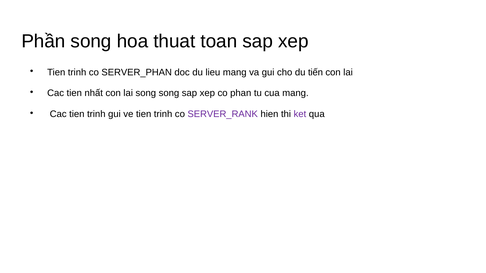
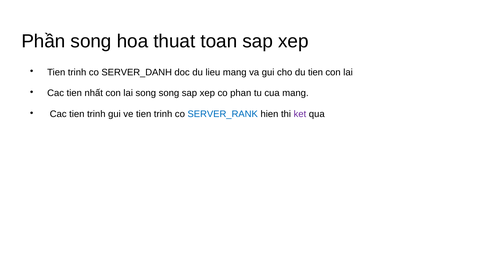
SERVER_PHAN: SERVER_PHAN -> SERVER_DANH (137, 72)
du tiến: tiến -> tien (315, 72)
SERVER_RANK colour: purple -> blue (223, 114)
